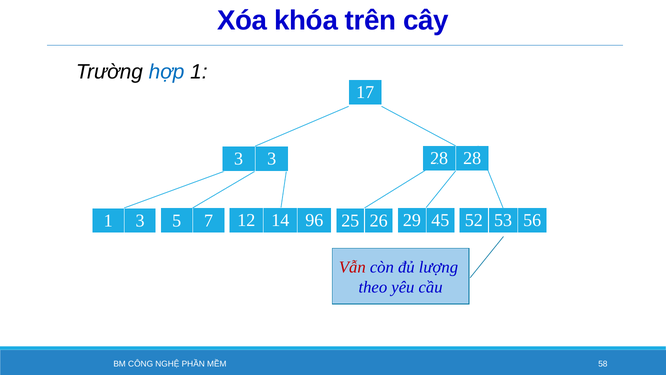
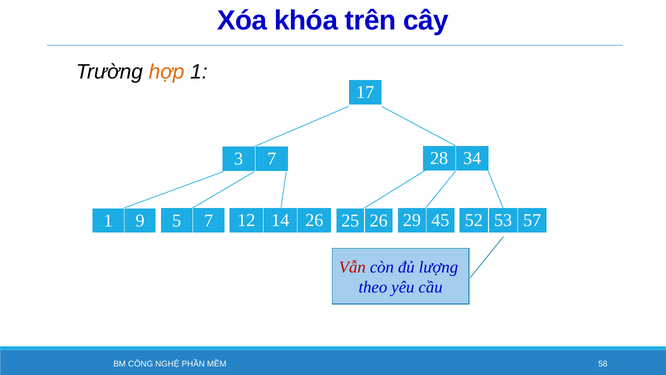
hợp colour: blue -> orange (167, 72)
28 28: 28 -> 34 (472, 158)
3: 3 -> 7 (272, 159)
14 96: 96 -> 26 (314, 220)
56: 56 -> 57 (532, 220)
1 3: 3 -> 9 (140, 220)
